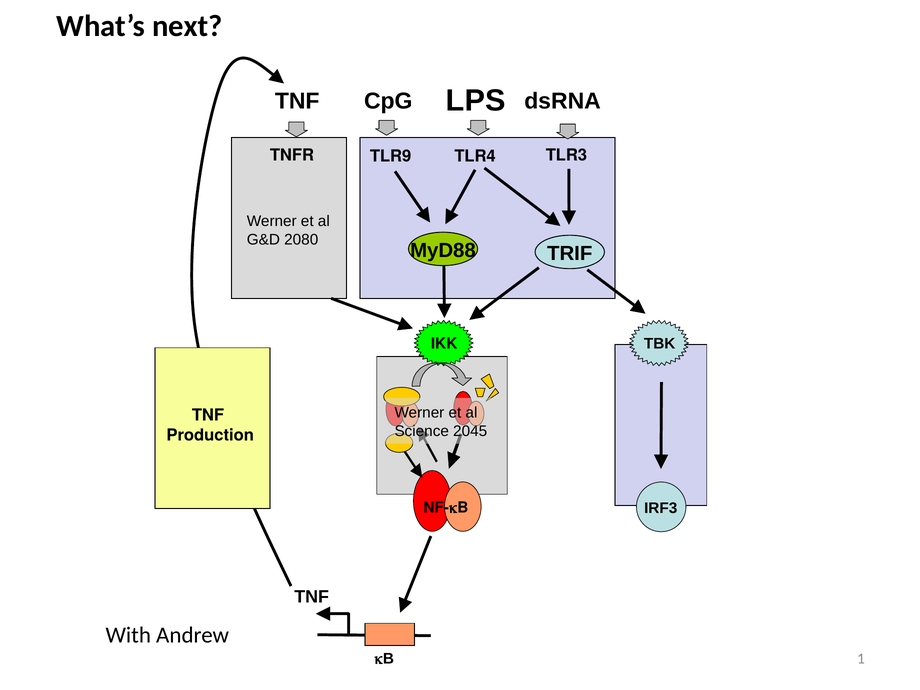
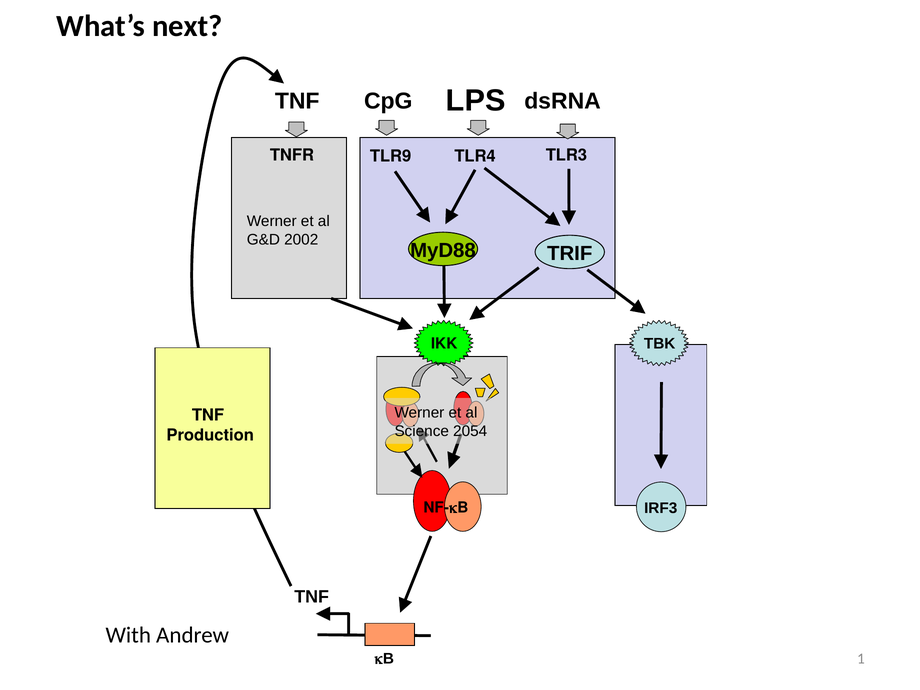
2080: 2080 -> 2002 (301, 240)
2045: 2045 -> 2054 (470, 431)
